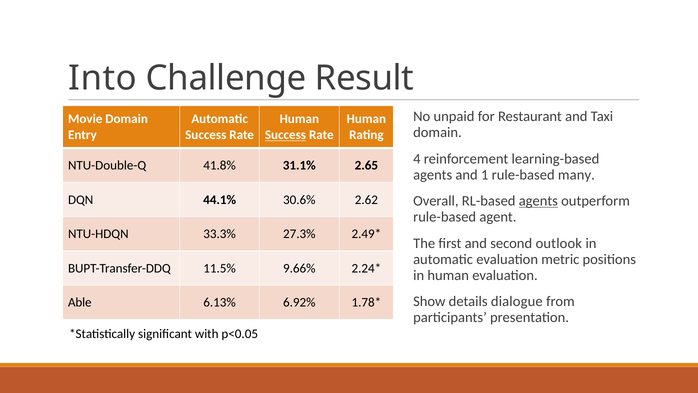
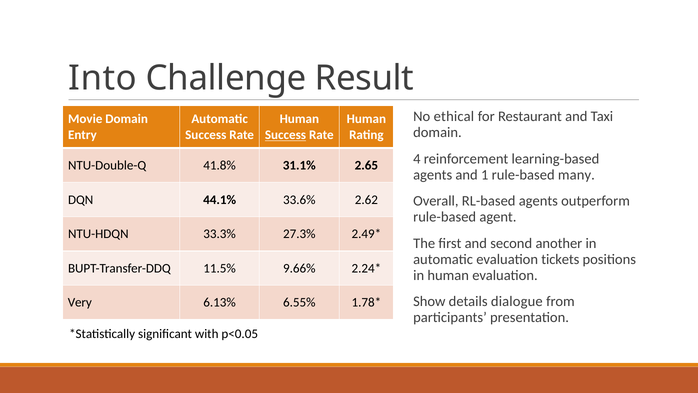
unpaid: unpaid -> ethical (454, 116)
30.6%: 30.6% -> 33.6% (299, 200)
agents underline: present -> none (538, 201)
outlook: outlook -> another (559, 243)
metric: metric -> tickets (560, 259)
Able: Able -> Very (80, 302)
6.92%: 6.92% -> 6.55% (299, 302)
